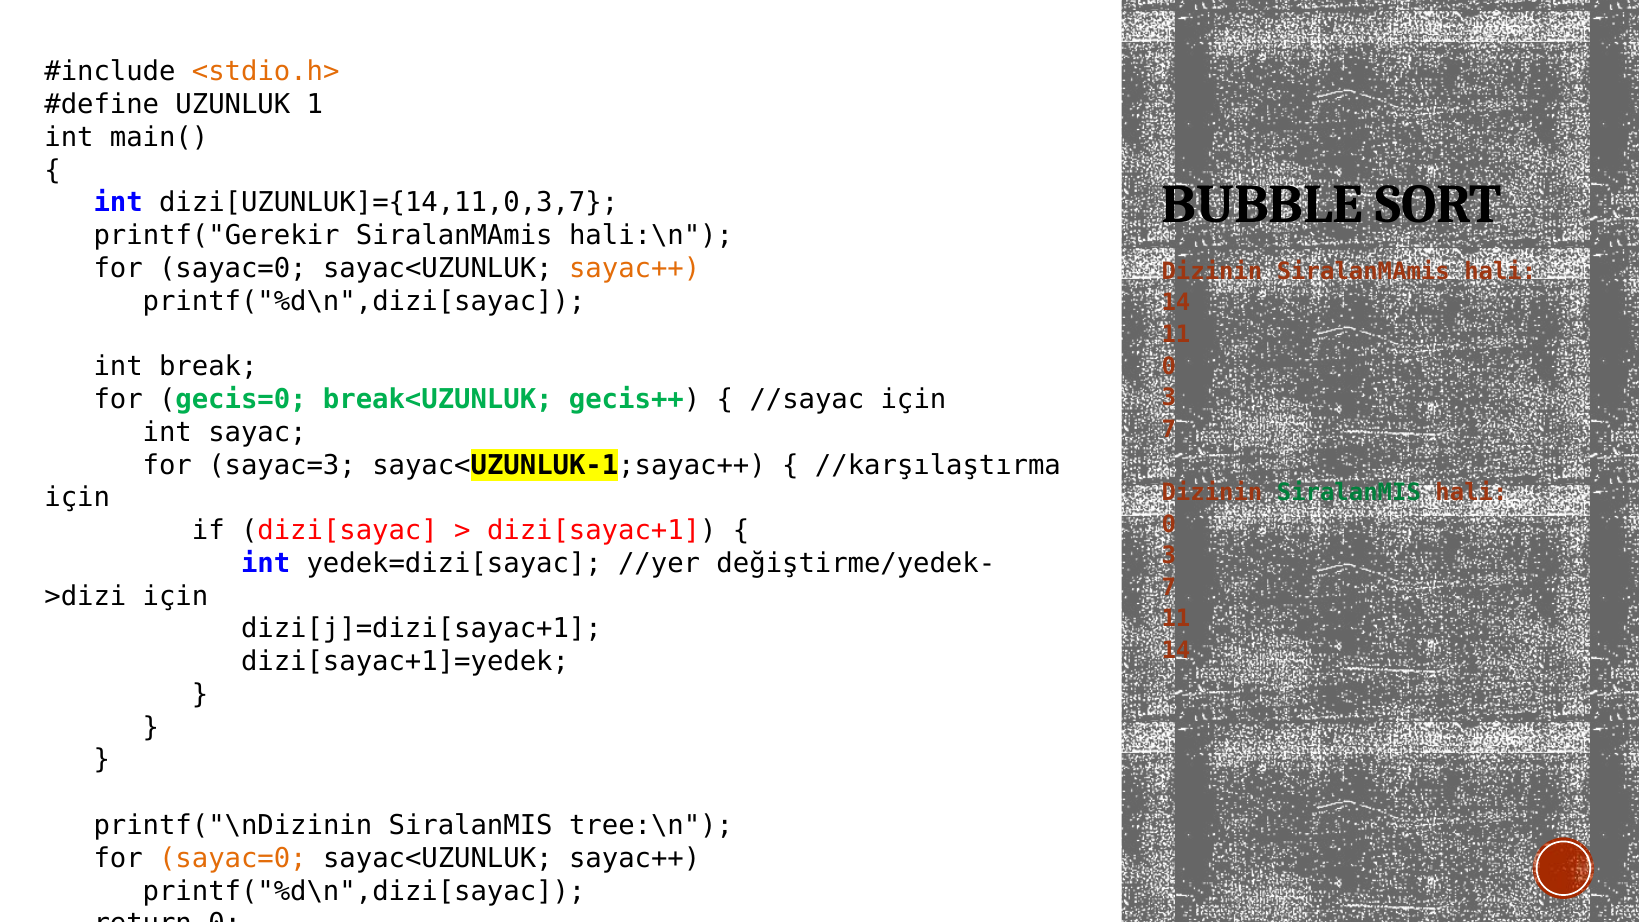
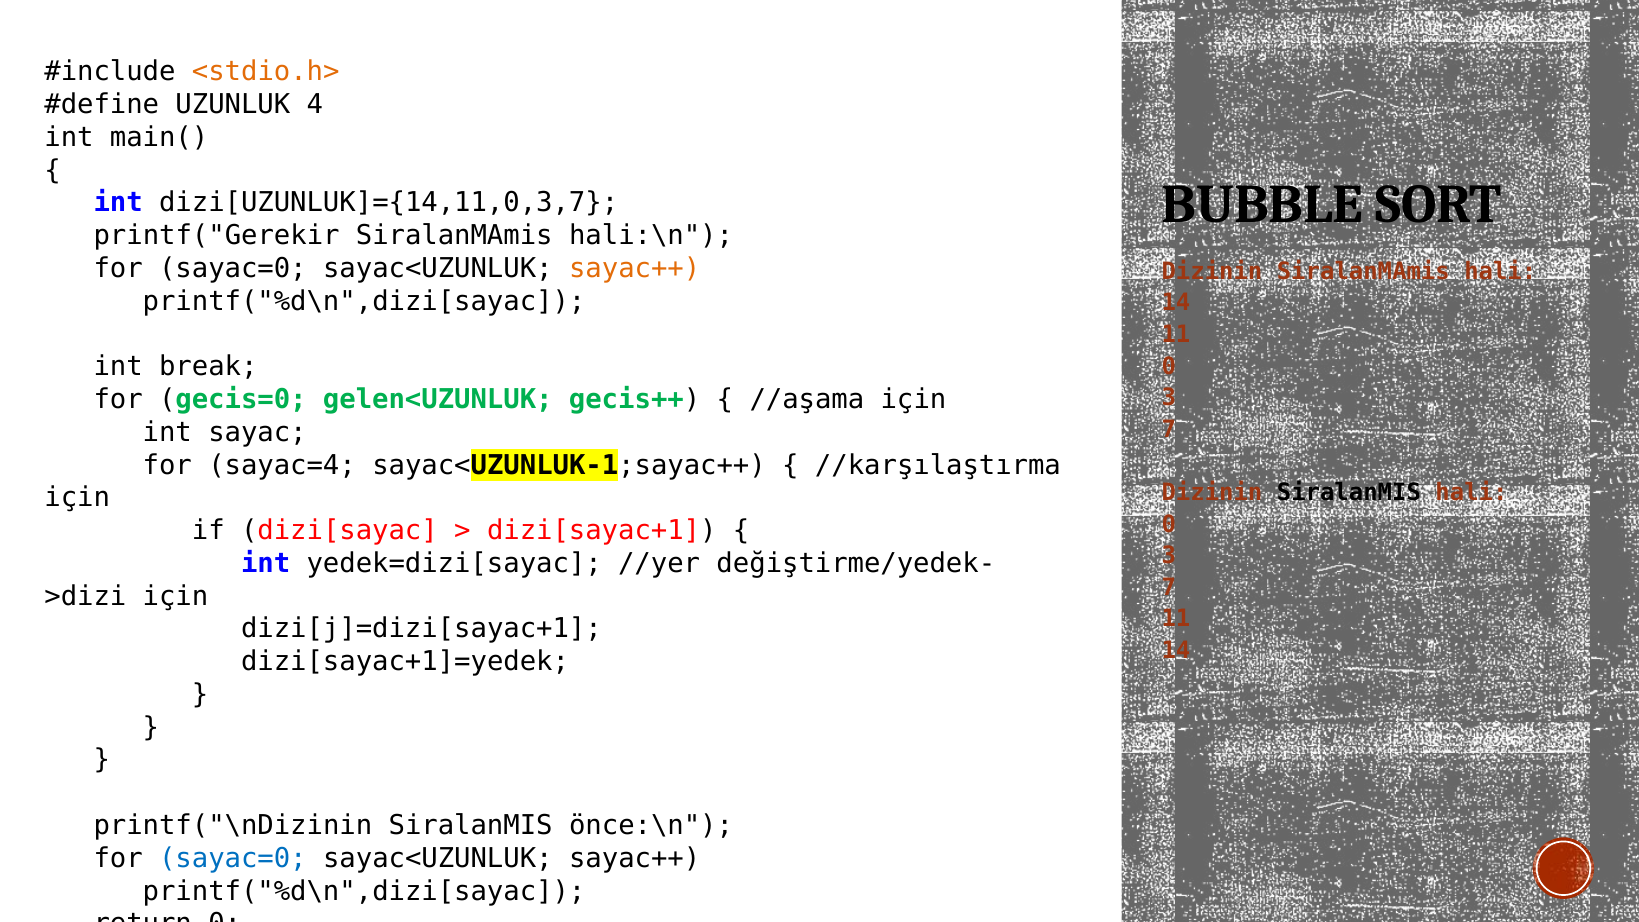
1: 1 -> 4 (315, 105)
break<UZUNLUK: break<UZUNLUK -> gelen<UZUNLUK (438, 399)
//sayac: //sayac -> //aşama (807, 399)
sayac=3: sayac=3 -> sayac=4 (282, 465)
SiralanMIS colour: green -> black (1349, 493)
tree:\n: tree:\n -> önce:\n (651, 825)
sayac=0 colour: orange -> blue (233, 858)
